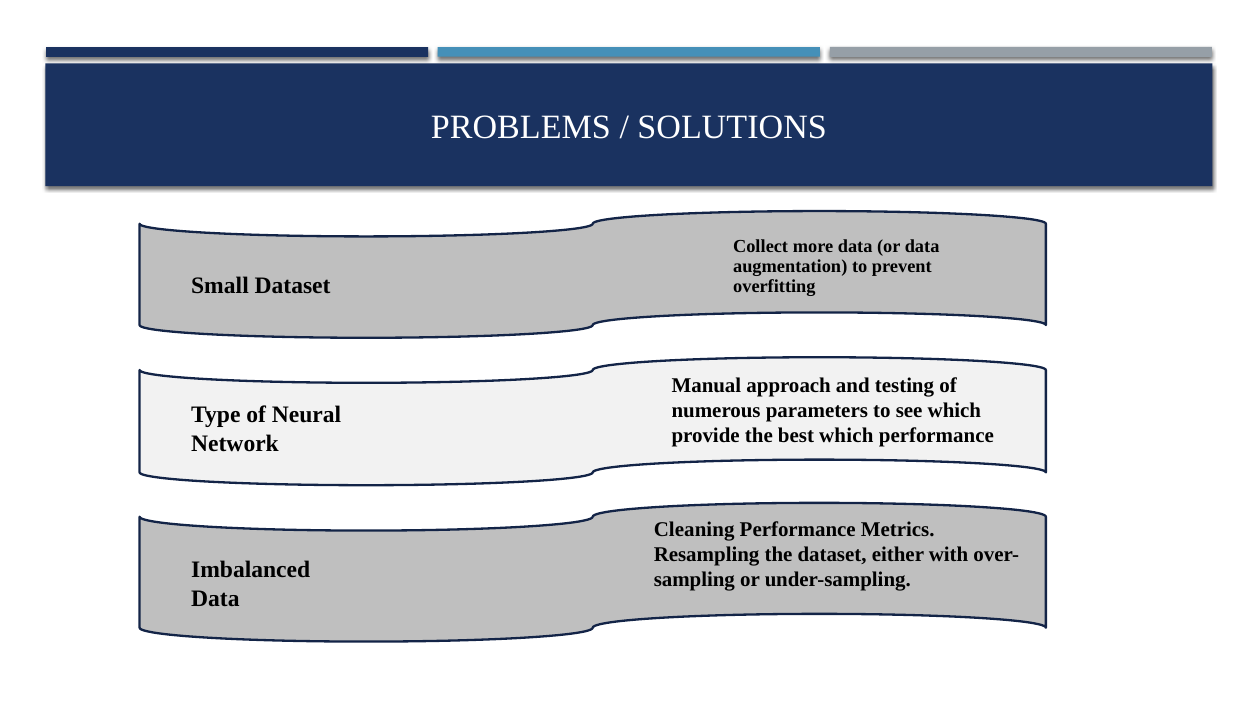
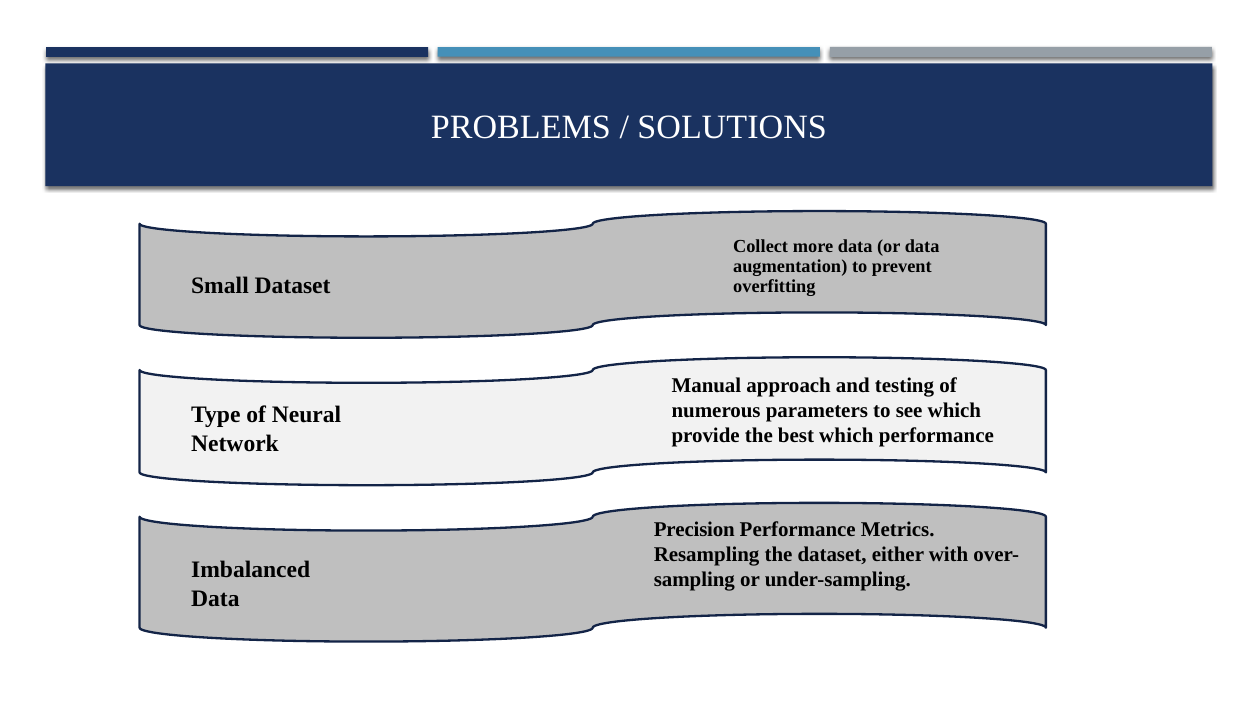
Cleaning: Cleaning -> Precision (694, 529)
